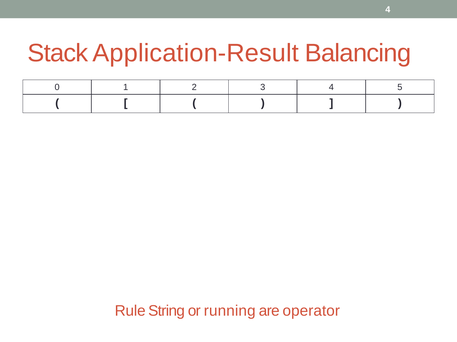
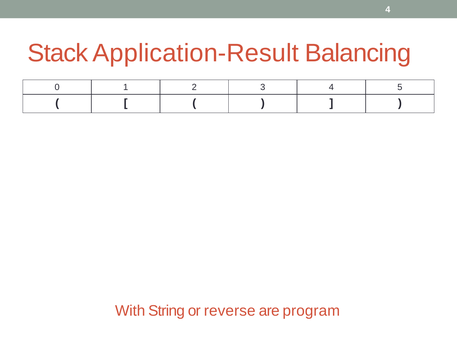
Rule: Rule -> With (130, 311)
running: running -> reverse (230, 311)
operator: operator -> program (311, 311)
